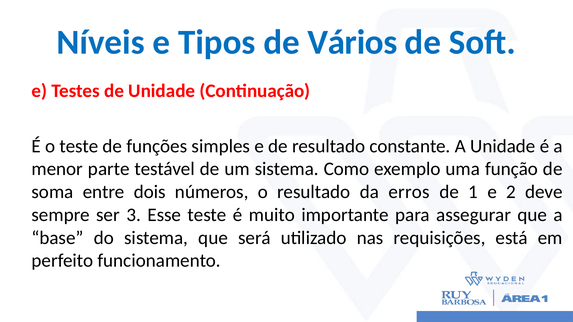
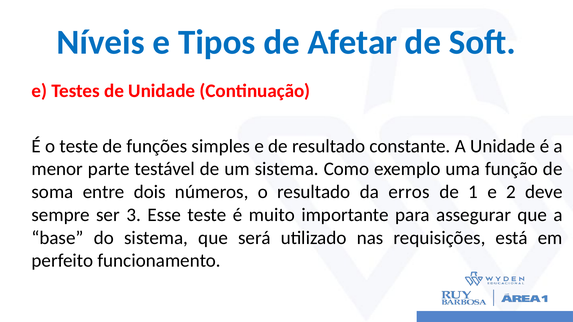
Vários: Vários -> Afetar (352, 42)
